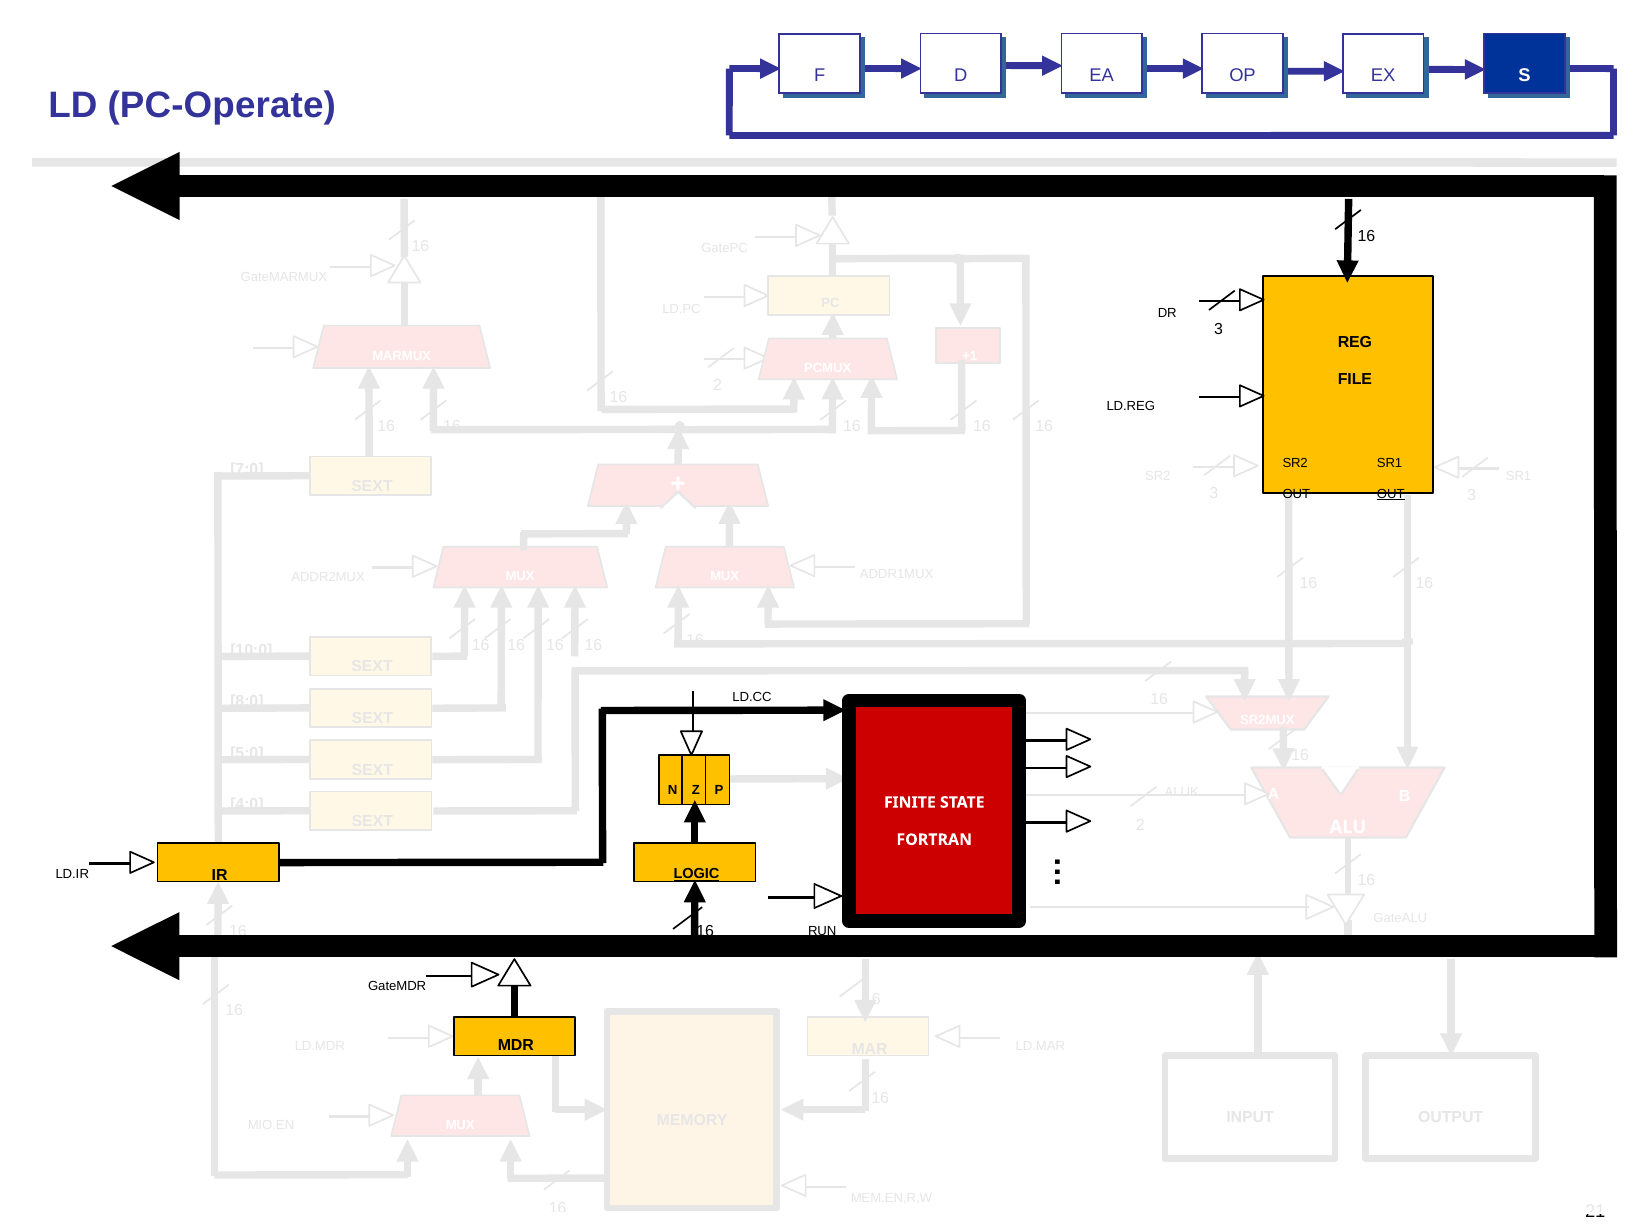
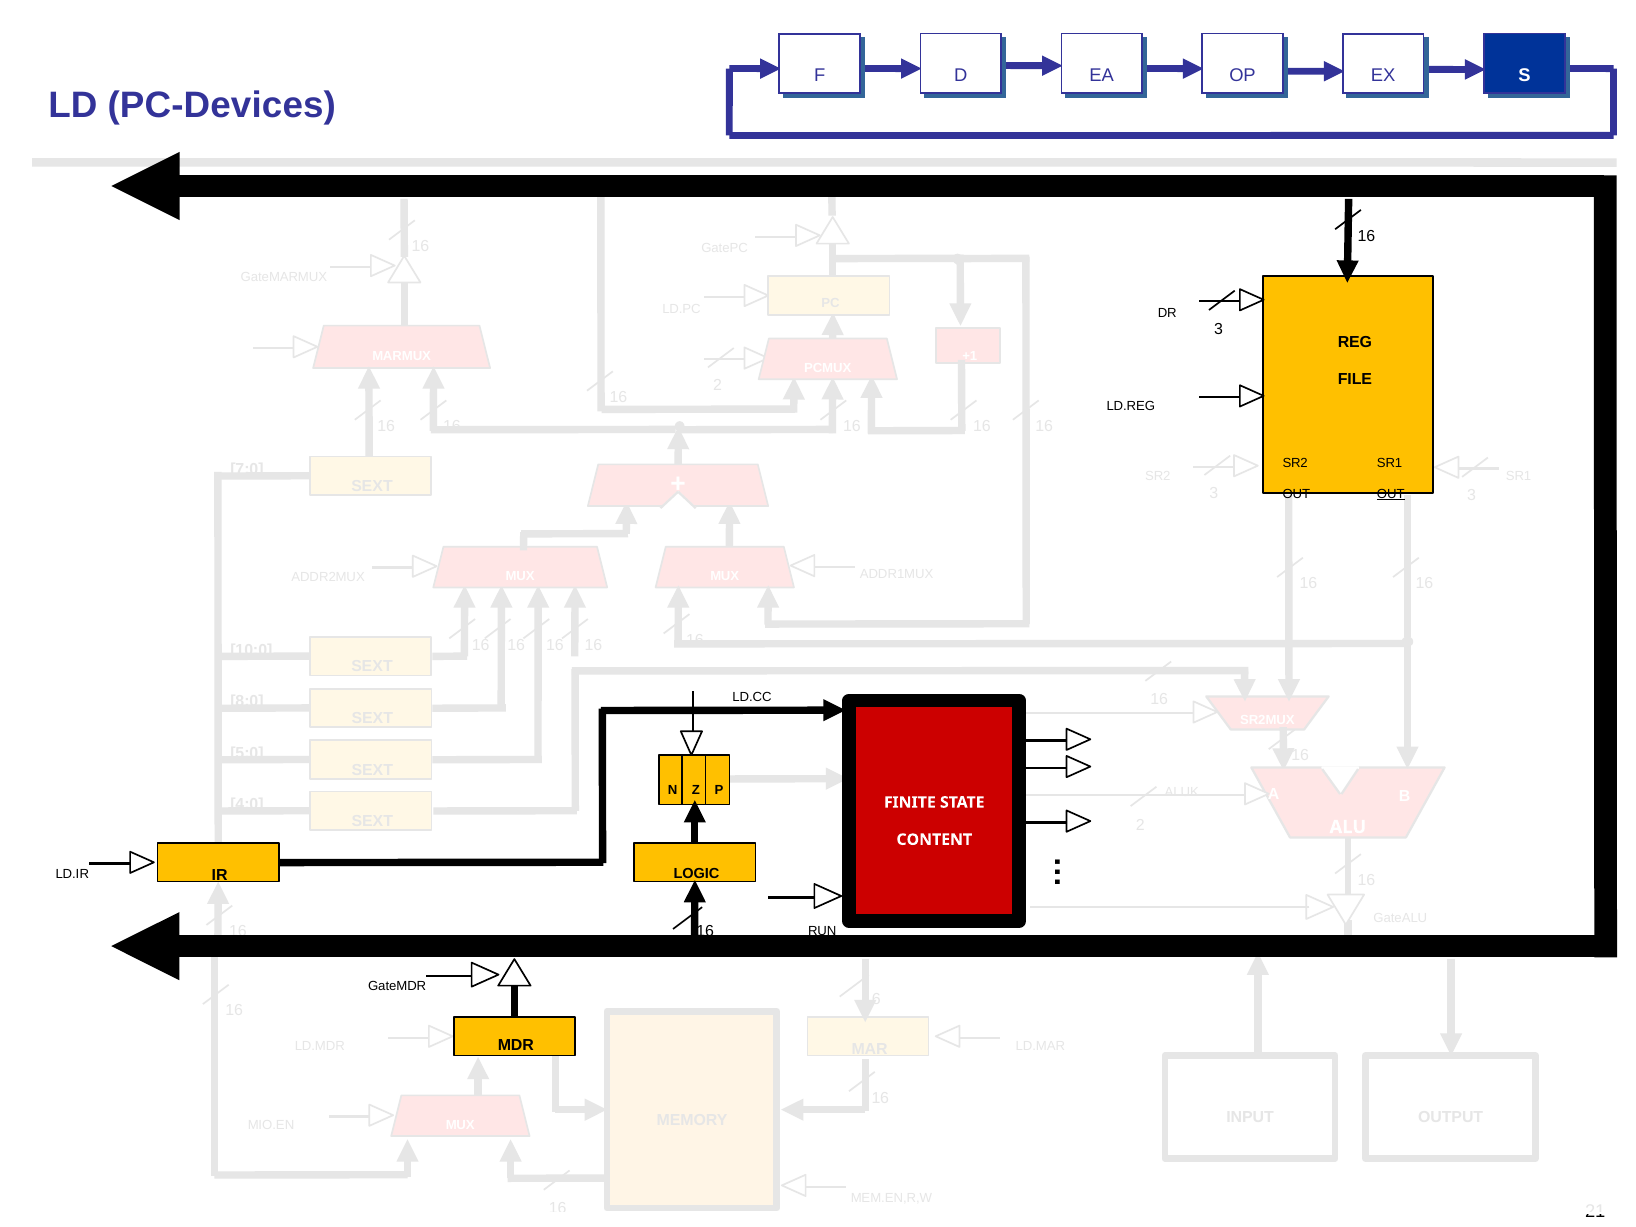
PC-Operate: PC-Operate -> PC-Devices (222, 105)
FORTRAN: FORTRAN -> CONTENT (934, 840)
LOGIC underline: present -> none (696, 874)
